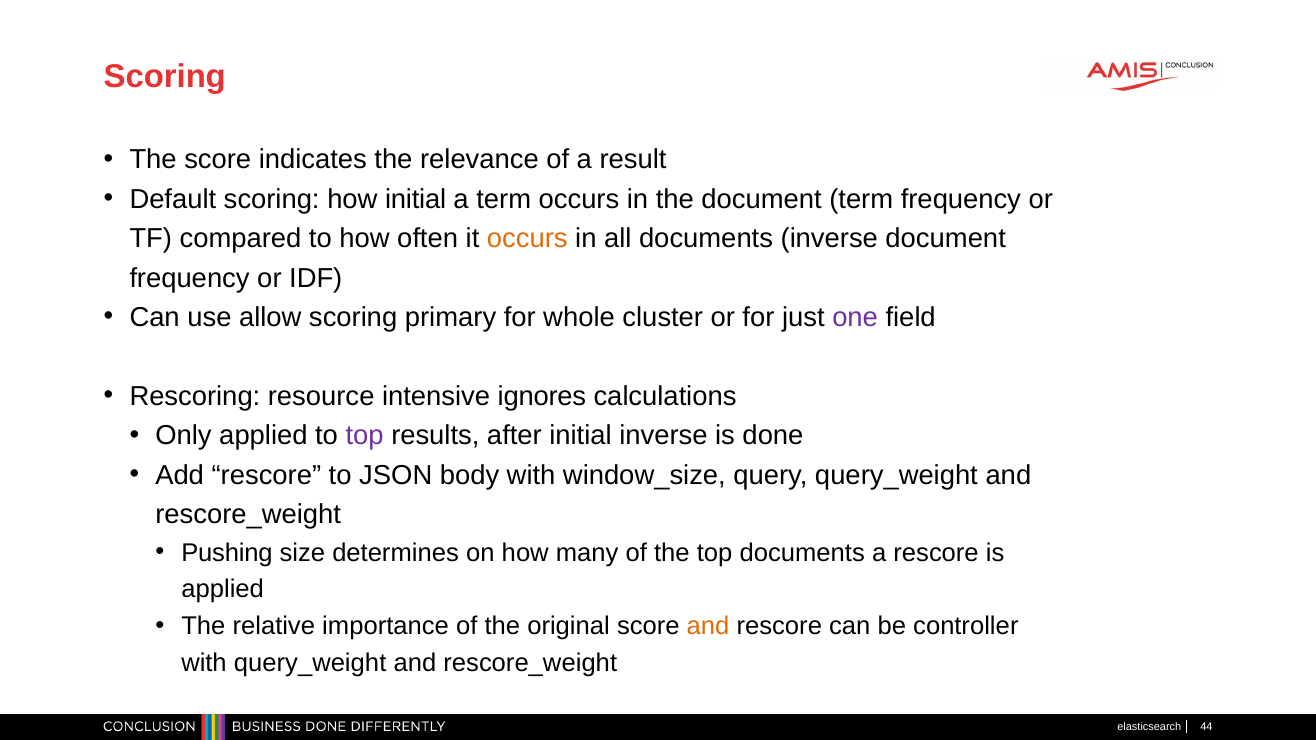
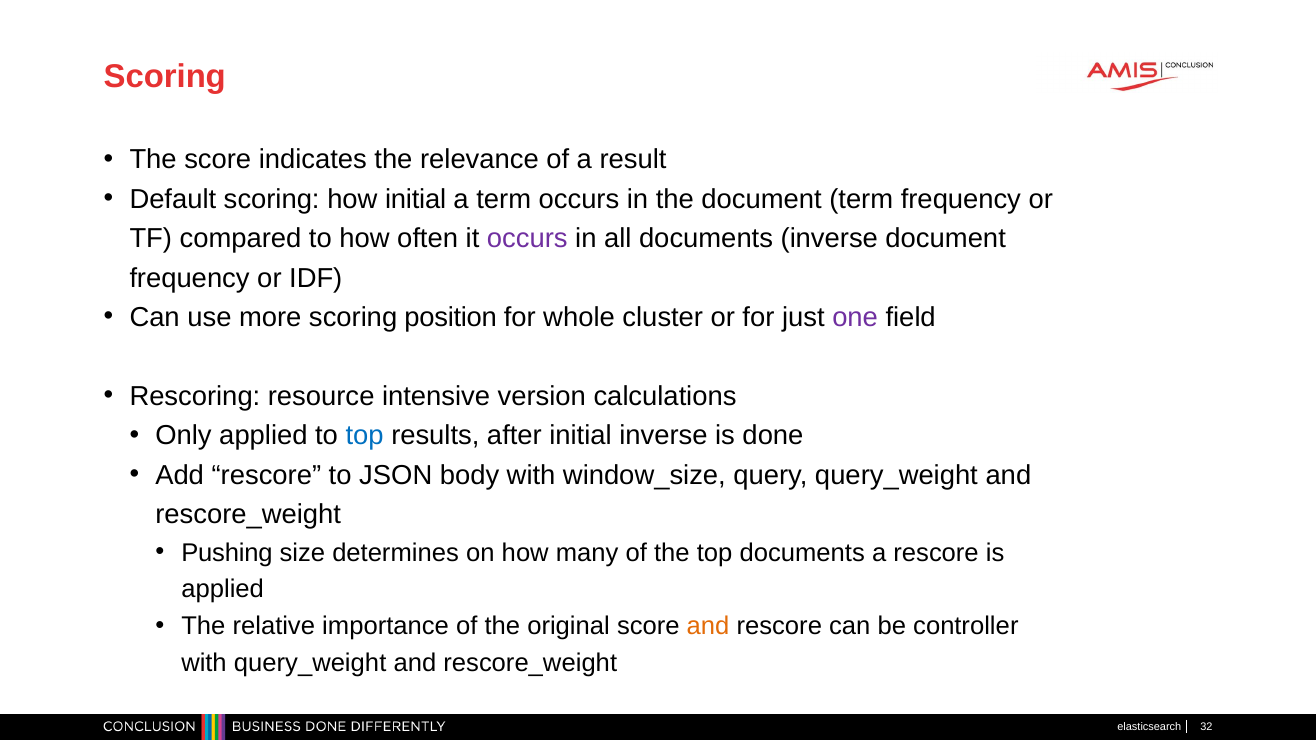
occurs colour: orange -> purple (527, 239)
allow: allow -> more (270, 318)
primary: primary -> position (451, 318)
ignores: ignores -> version (542, 397)
top colour: purple -> blue (365, 436)
44: 44 -> 32 (1206, 728)
